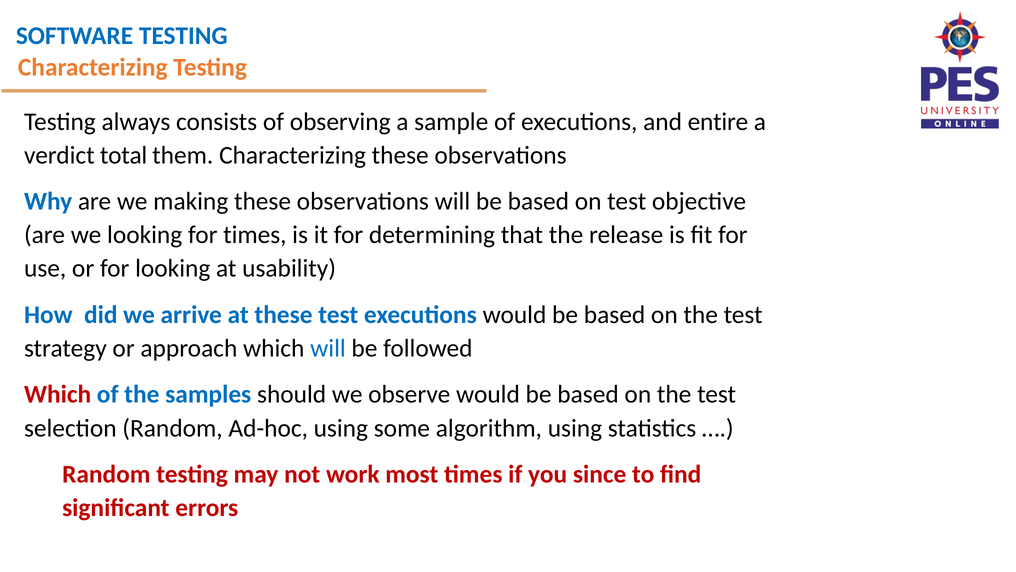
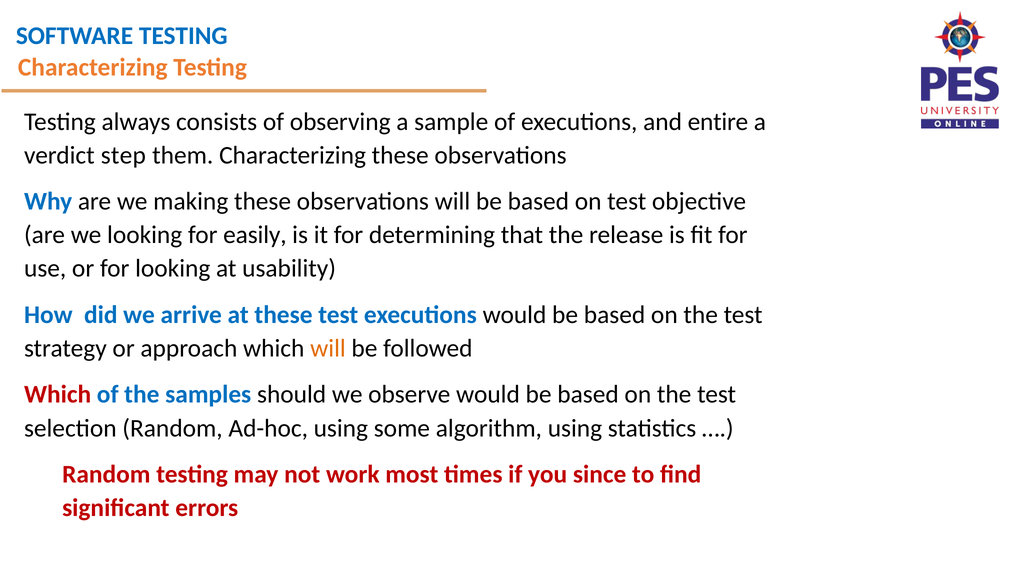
total: total -> step (123, 155)
for times: times -> easily (255, 235)
will colour: blue -> orange (328, 348)
